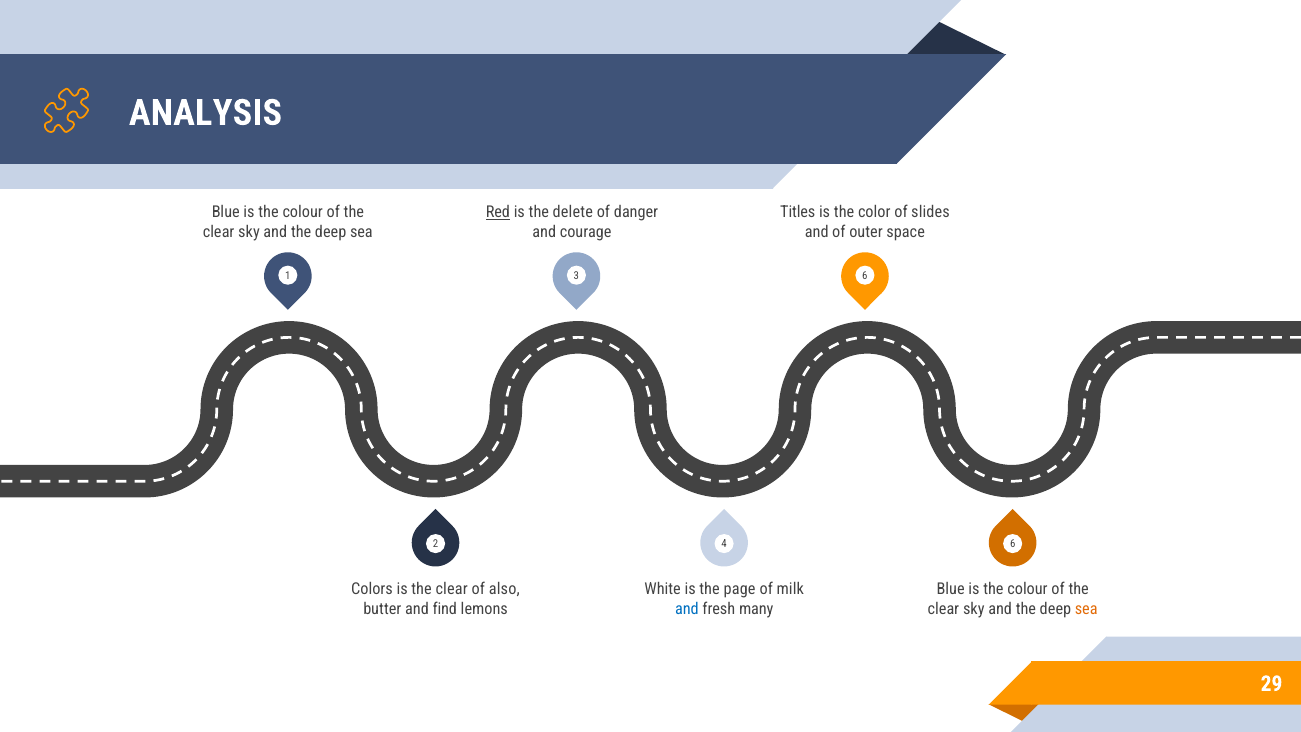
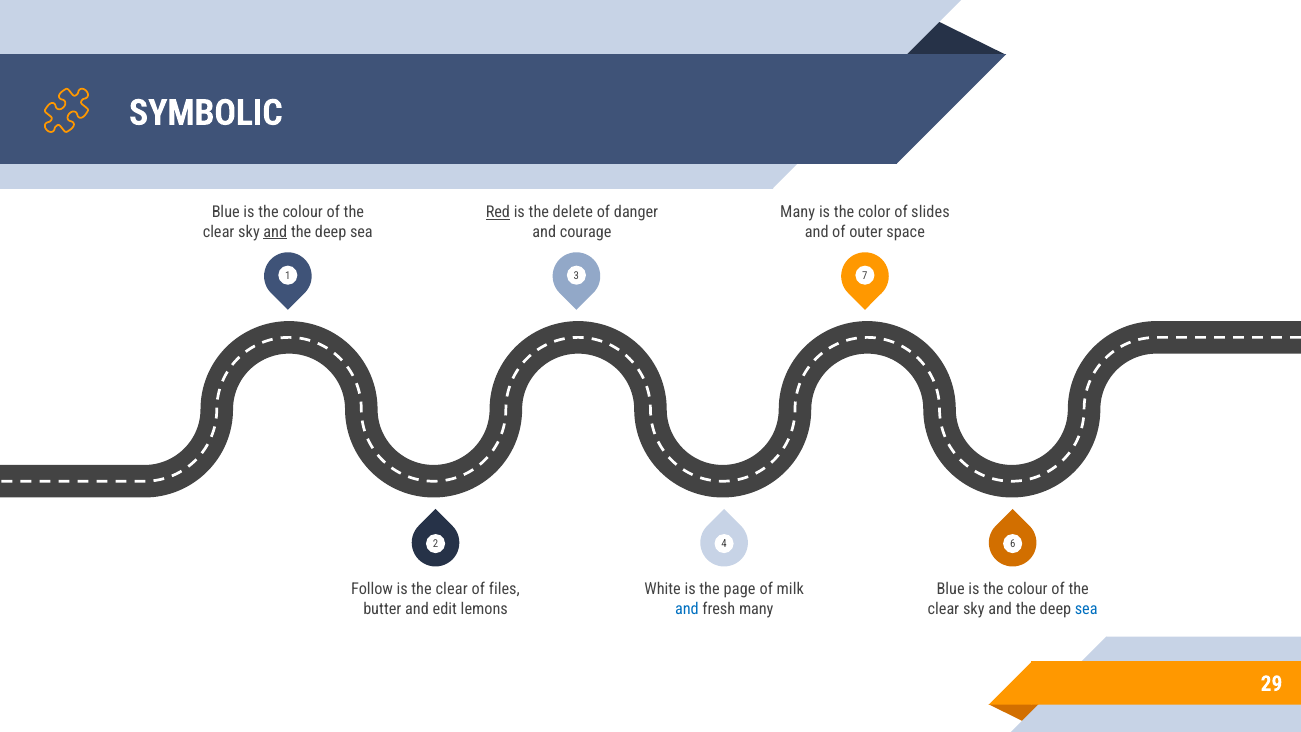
ANALYSIS: ANALYSIS -> SYMBOLIC (206, 113)
Titles: Titles -> Many (798, 212)
and underline: none -> present (275, 232)
3 6: 6 -> 7 (865, 276)
Colors: Colors -> Follow (372, 589)
also: also -> files (504, 589)
find: find -> edit (445, 609)
sea colour: orange -> blue (1086, 609)
